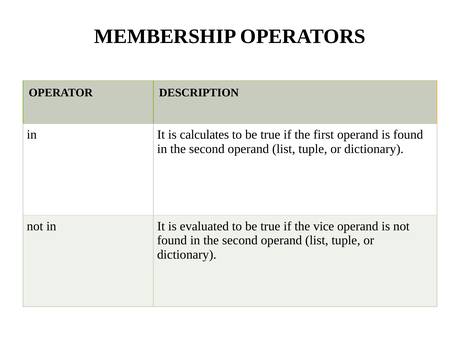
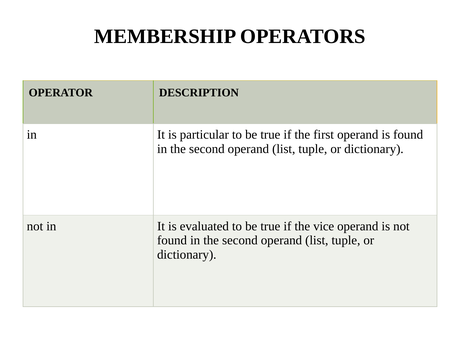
calculates: calculates -> particular (204, 135)
